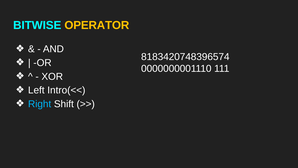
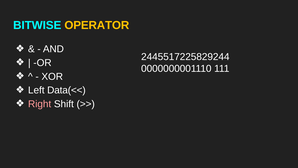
8183420748396574: 8183420748396574 -> 2445517225829244 (185, 57)
Intro(<<: Intro(<< -> Data(<< (66, 90)
Right colour: light blue -> pink (40, 104)
